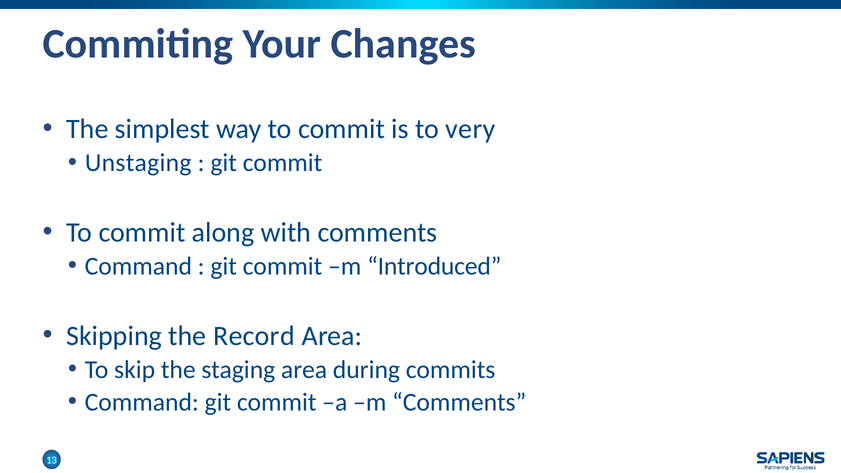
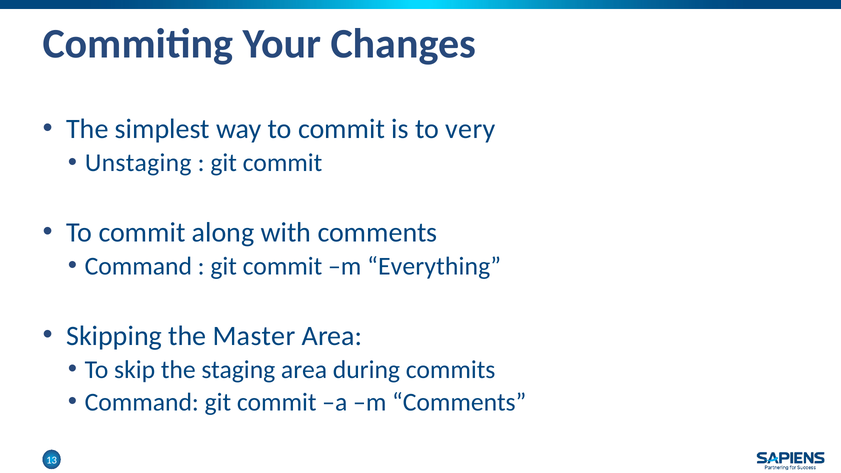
Introduced: Introduced -> Everything (434, 266)
Record: Record -> Master (254, 336)
